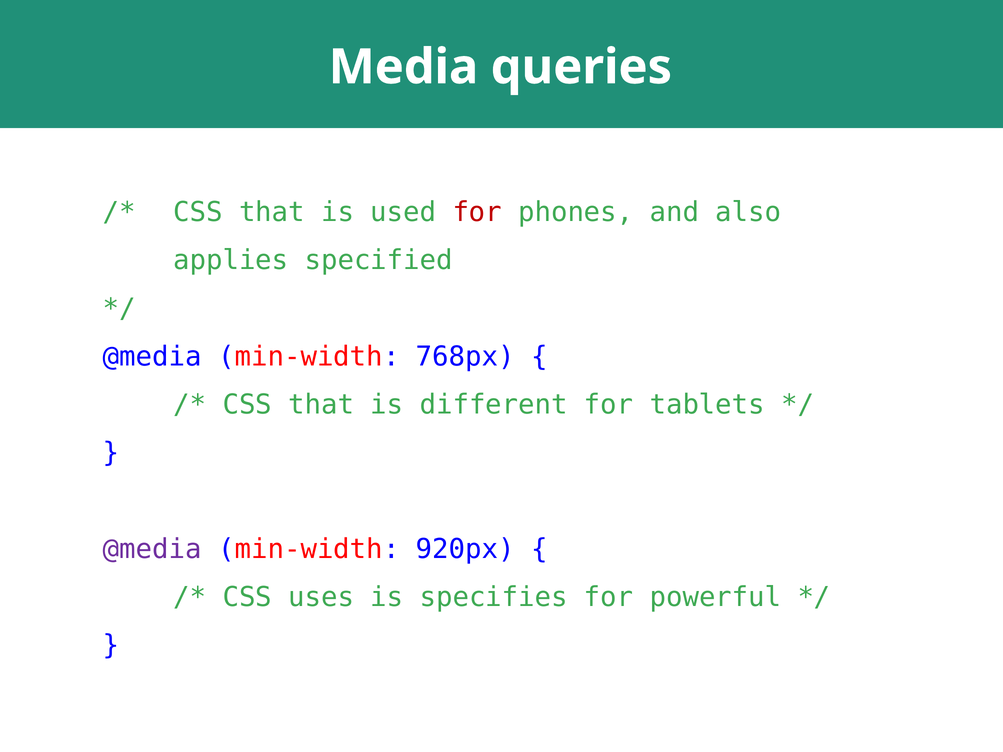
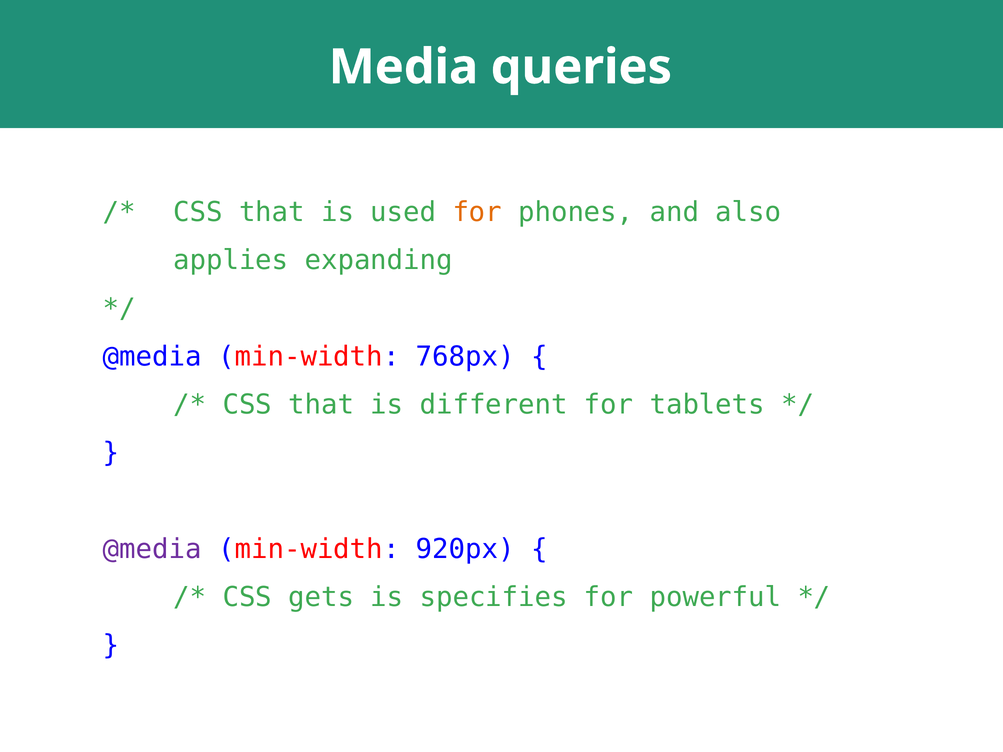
for colour: red -> orange (477, 212)
specified: specified -> expanding (379, 260)
uses: uses -> gets (321, 597)
